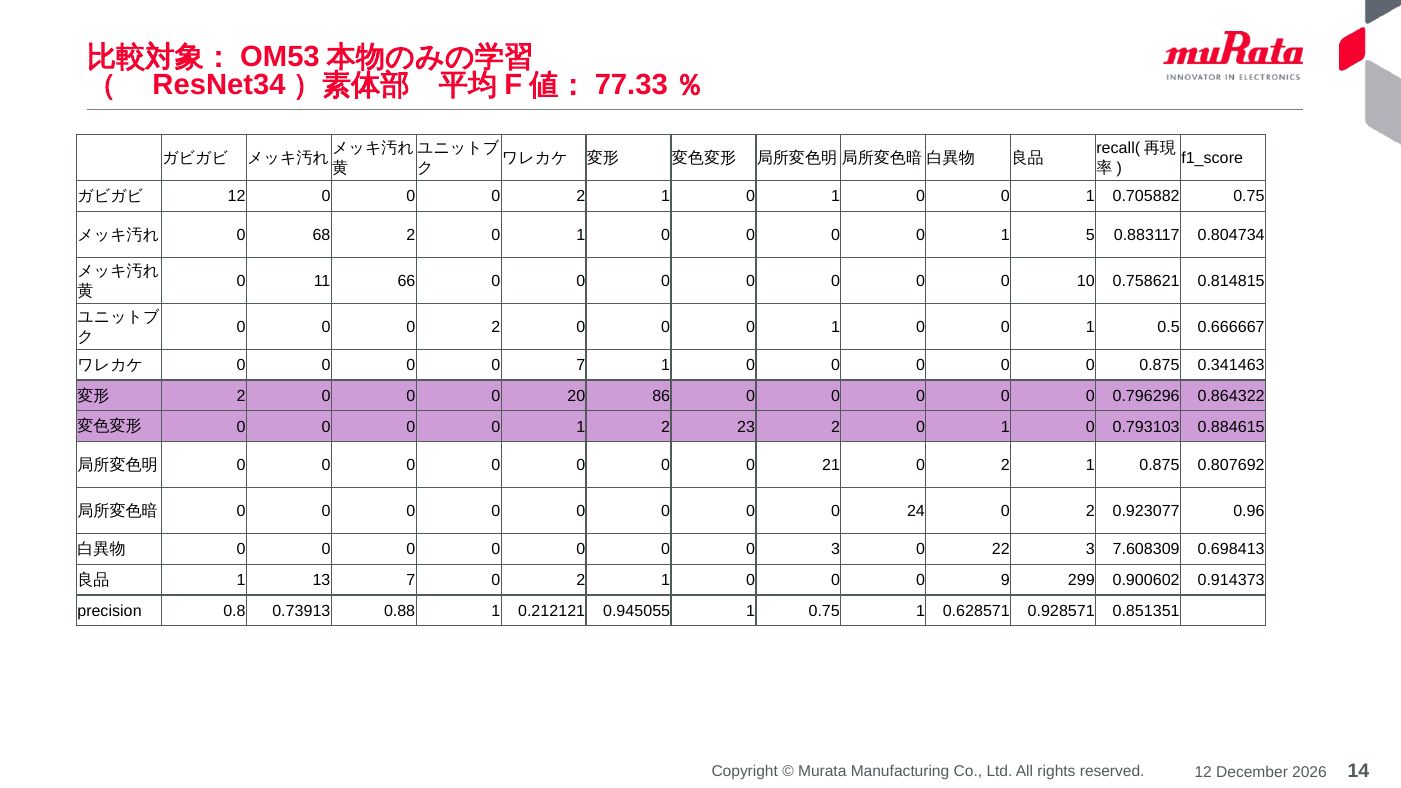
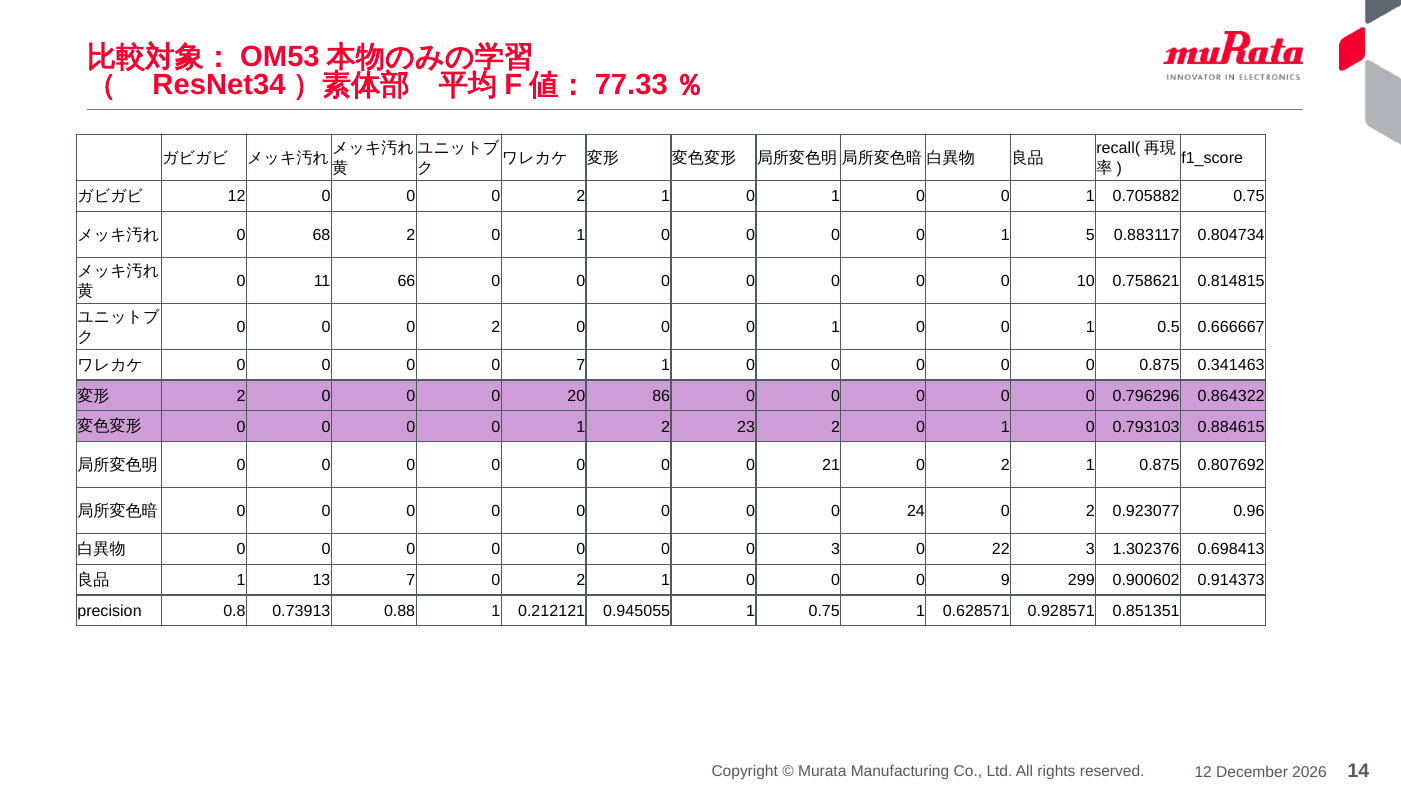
7.608309: 7.608309 -> 1.302376 (1146, 550)
